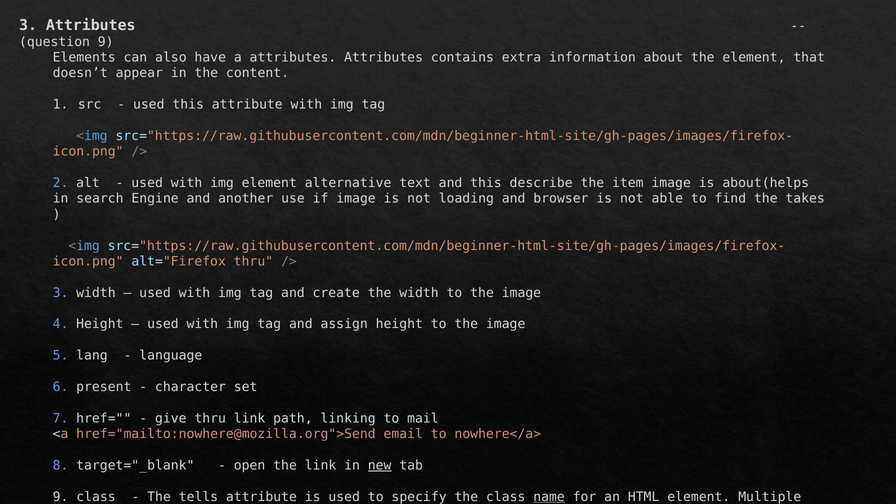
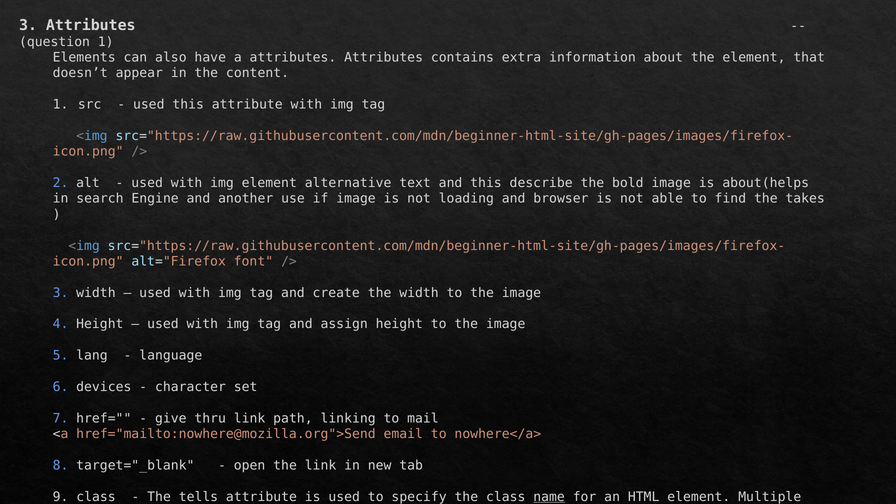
question 9: 9 -> 1 (106, 42)
item: item -> bold (628, 183)
alt="Firefox thru: thru -> font (253, 261)
present: present -> devices (104, 387)
new underline: present -> none (380, 465)
